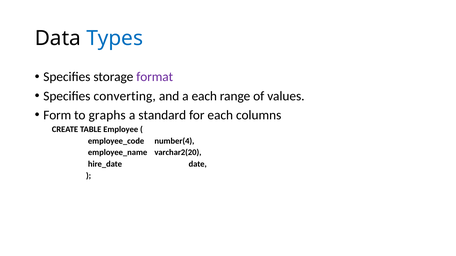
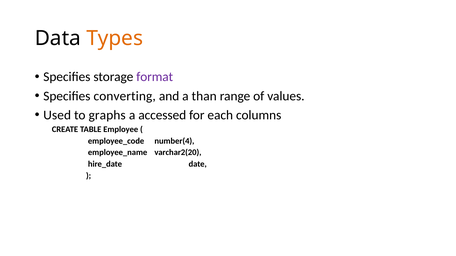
Types colour: blue -> orange (115, 38)
a each: each -> than (204, 96)
Form: Form -> Used (57, 115)
standard: standard -> accessed (162, 115)
